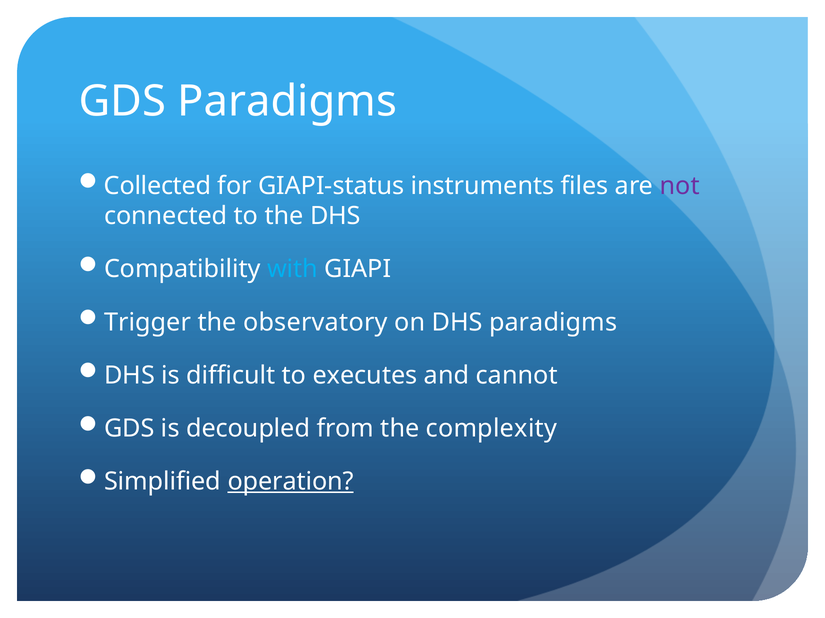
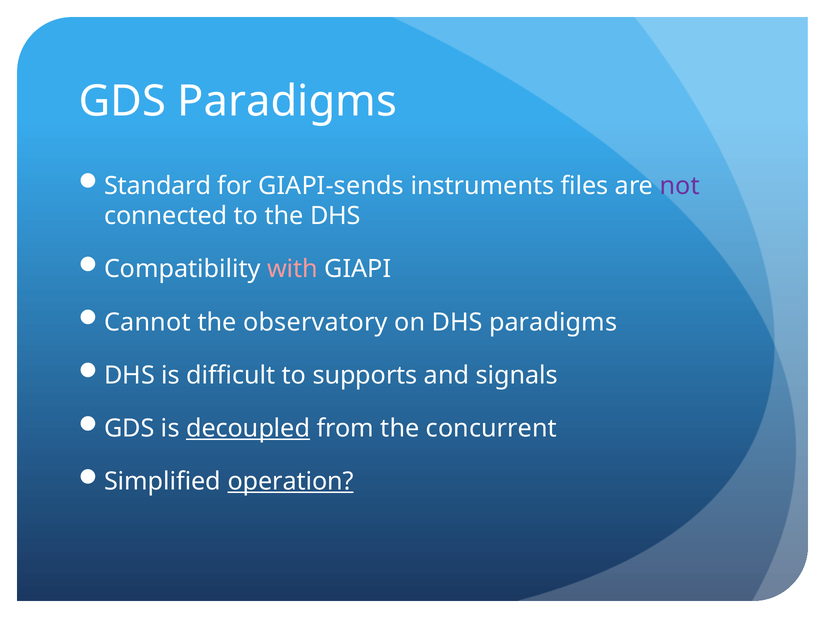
Collected: Collected -> Standard (158, 186)
GIAPI-status: GIAPI-status -> GIAPI-sends (331, 186)
with colour: light blue -> pink (293, 269)
Trigger: Trigger -> Cannot (147, 323)
executes: executes -> supports (365, 376)
cannot: cannot -> signals (517, 376)
decoupled underline: none -> present (248, 429)
complexity: complexity -> concurrent (491, 429)
